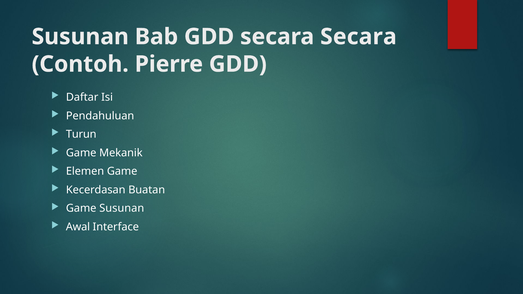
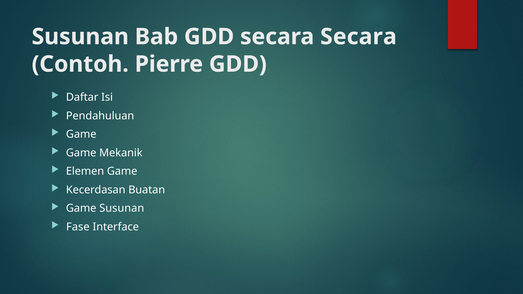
Turun: Turun -> Game (81, 134)
Awal: Awal -> Fase (78, 227)
